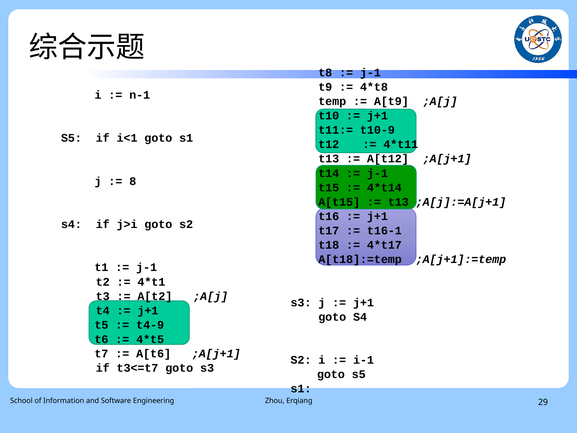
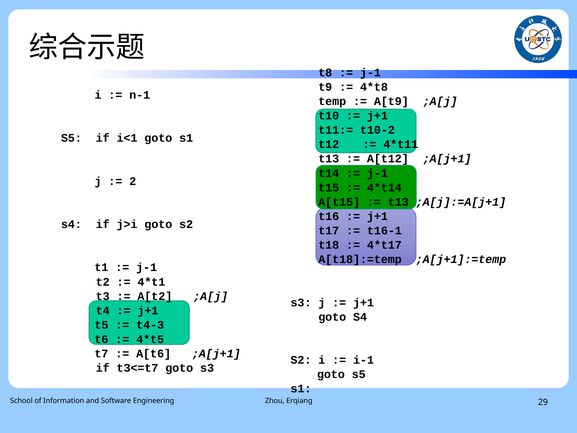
t10-9: t10-9 -> t10-2 (377, 130)
8: 8 -> 2 (133, 181)
t4-9: t4-9 -> t4-3 (150, 325)
